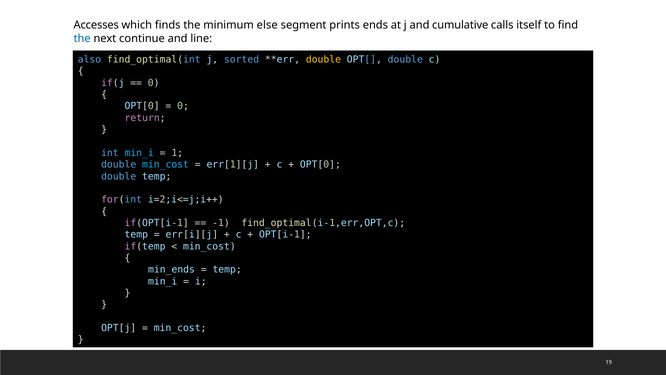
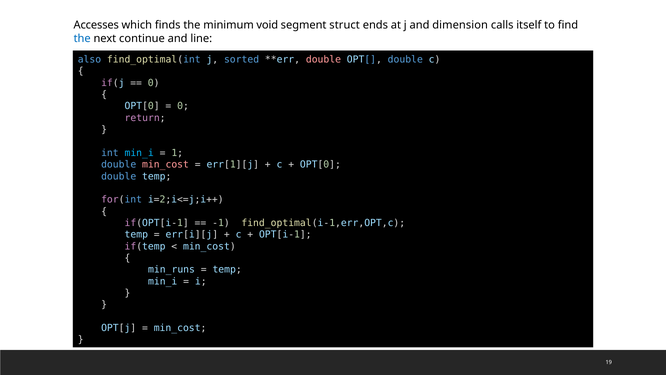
else: else -> void (267, 25)
prints: prints -> struct (345, 25)
cumulative: cumulative -> dimension (460, 25)
double colour: yellow -> pink (323, 60)
min_cost colour: light blue -> pink (166, 164)
min_ends: min_ends -> min_runs (172, 269)
